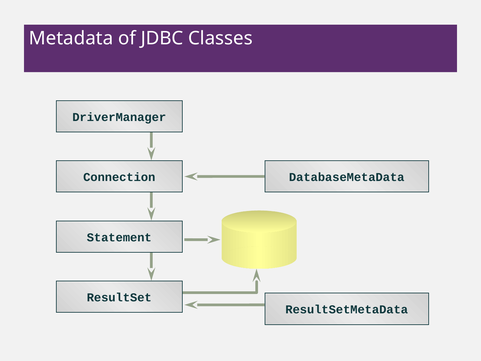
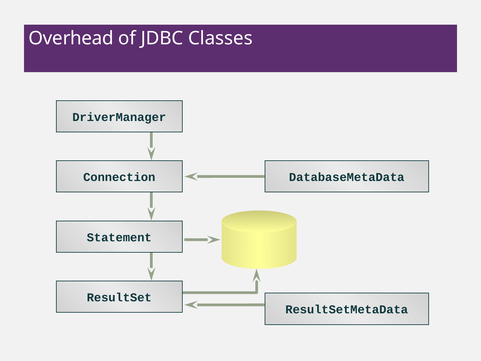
Metadata: Metadata -> Overhead (71, 38)
